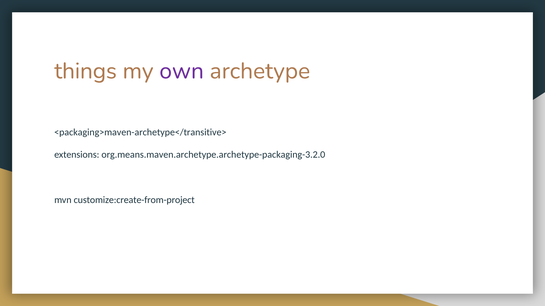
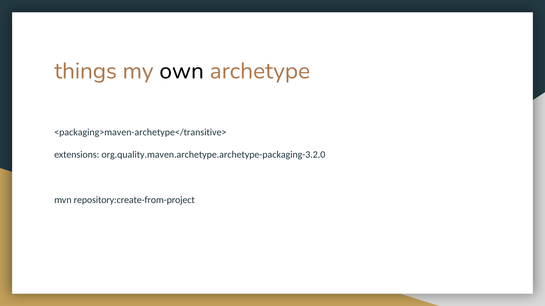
own colour: purple -> black (182, 71)
org.means.maven.archetype.archetype-packaging-3.2.0: org.means.maven.archetype.archetype-packaging-3.2.0 -> org.quality.maven.archetype.archetype-packaging-3.2.0 (213, 155)
customize:create-from-project: customize:create-from-project -> repository:create-from-project (134, 200)
